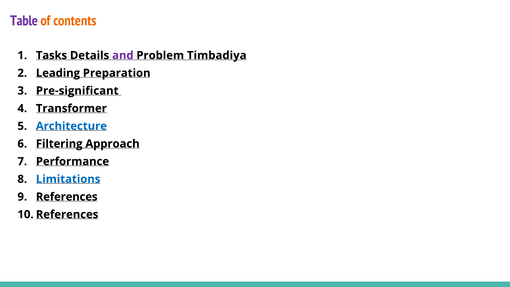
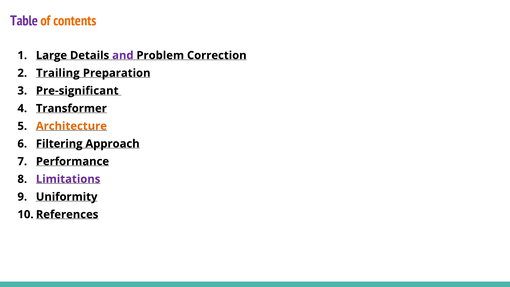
Tasks: Tasks -> Large (51, 55)
Timbadiya: Timbadiya -> Correction (217, 55)
Leading: Leading -> Trailing (58, 73)
Architecture colour: blue -> orange (71, 126)
Limitations colour: blue -> purple (68, 179)
References: References -> Uniformity (67, 197)
